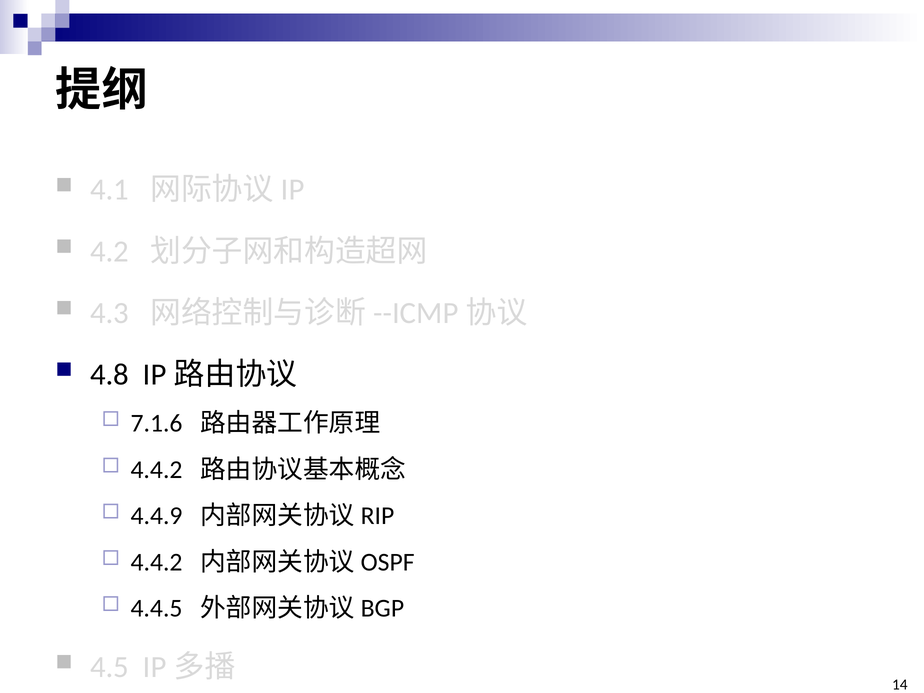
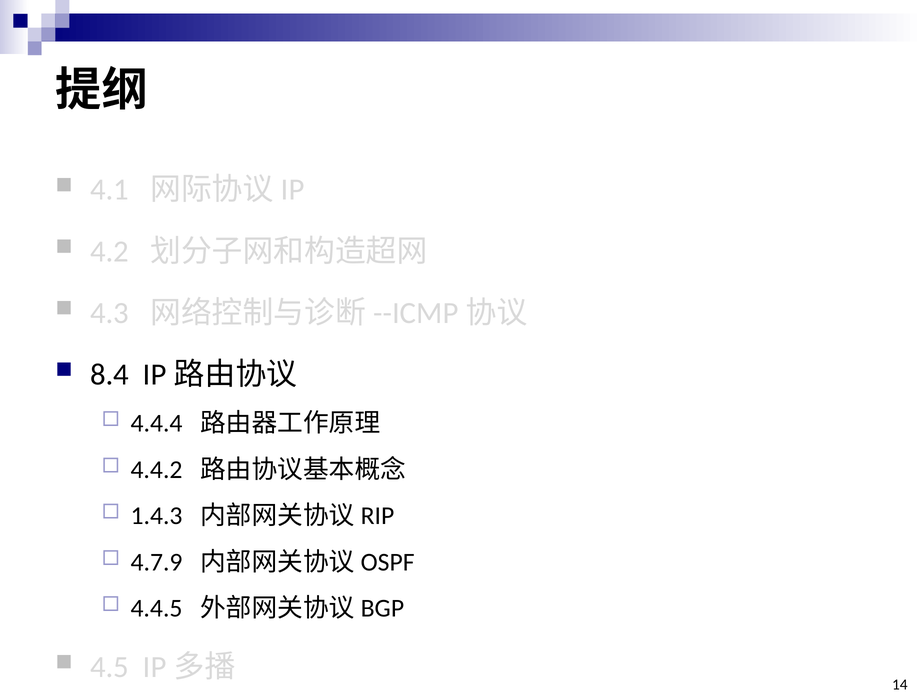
4.8: 4.8 -> 8.4 (110, 375)
7.1.6: 7.1.6 -> 4.4.4 (157, 423)
4.4.9: 4.4.9 -> 1.4.3 (157, 516)
4.4.2: 4.4.2 -> 4.7.9 (157, 562)
